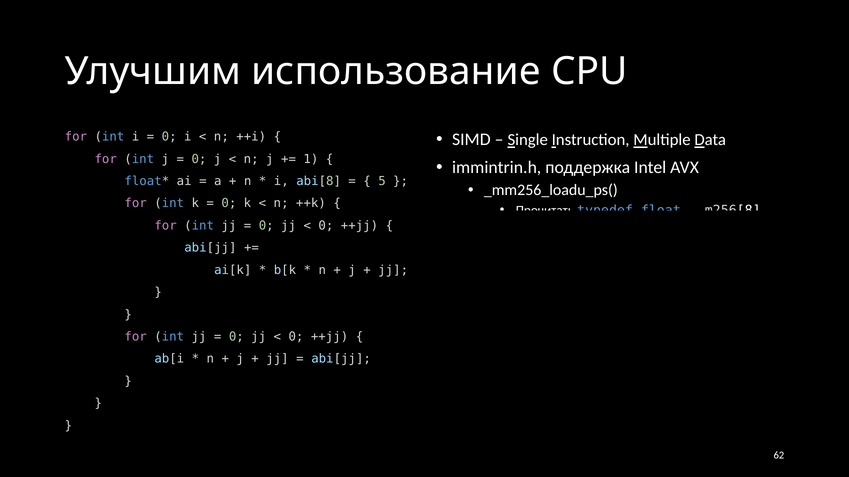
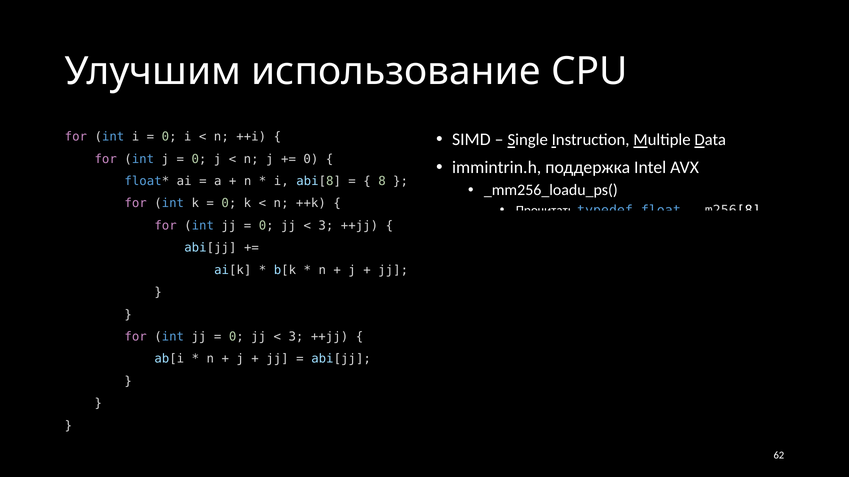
1: 1 -> 0 (311, 159)
5: 5 -> 8 (382, 181)
0: 0 -> 3 (326, 226)
0: 0 -> 3 (296, 337)
